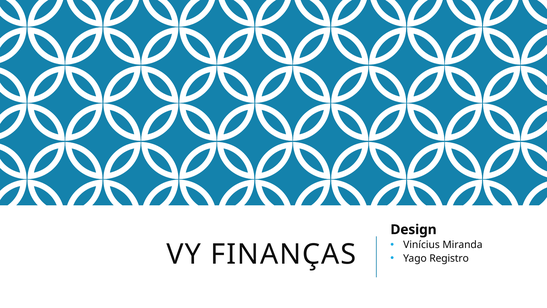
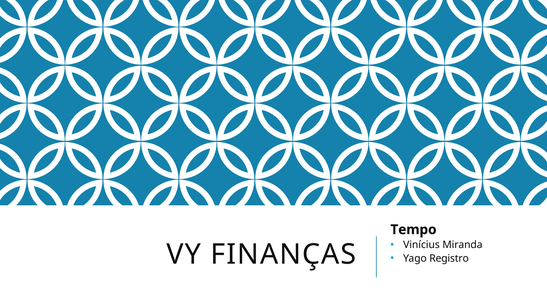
Design: Design -> Tempo (413, 229)
